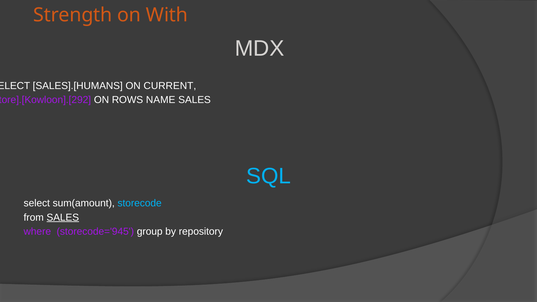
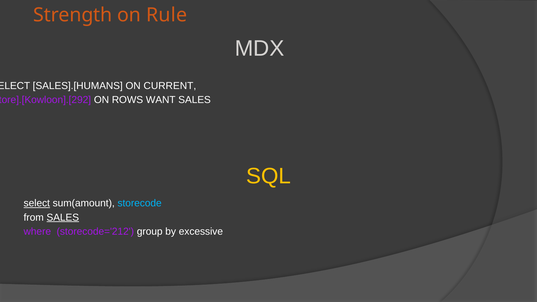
With: With -> Rule (167, 15)
NAME: NAME -> WANT (161, 100)
SQL colour: light blue -> yellow (268, 176)
select underline: none -> present (37, 203)
storecode='945: storecode='945 -> storecode='212 (95, 232)
repository: repository -> excessive (201, 232)
